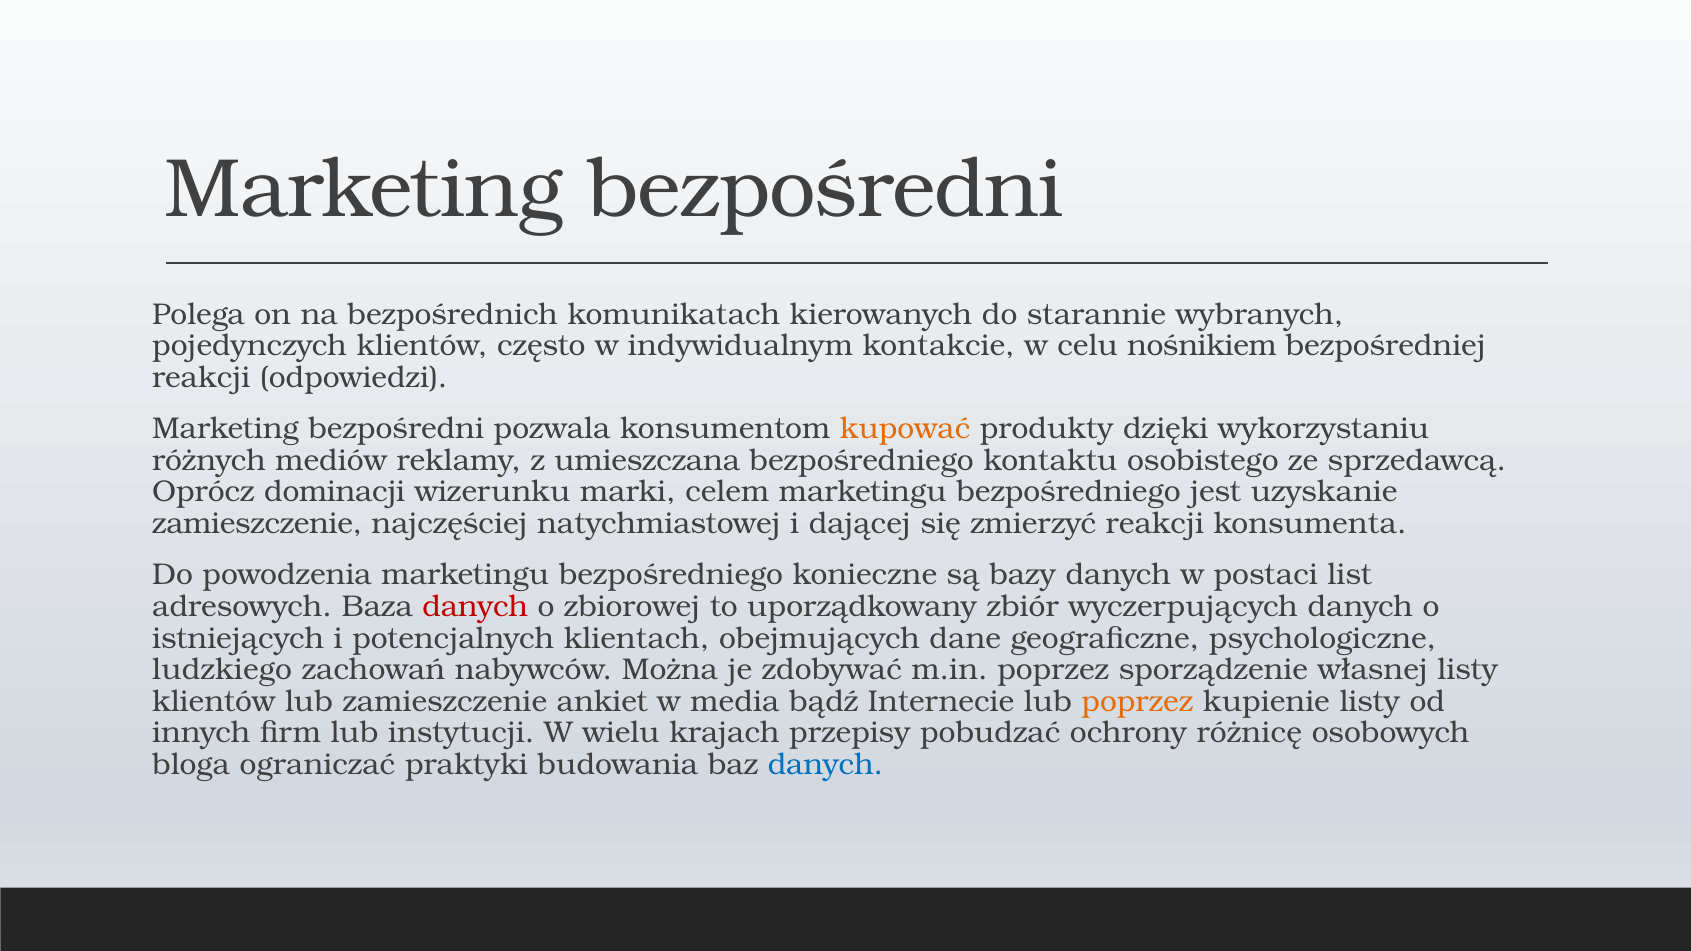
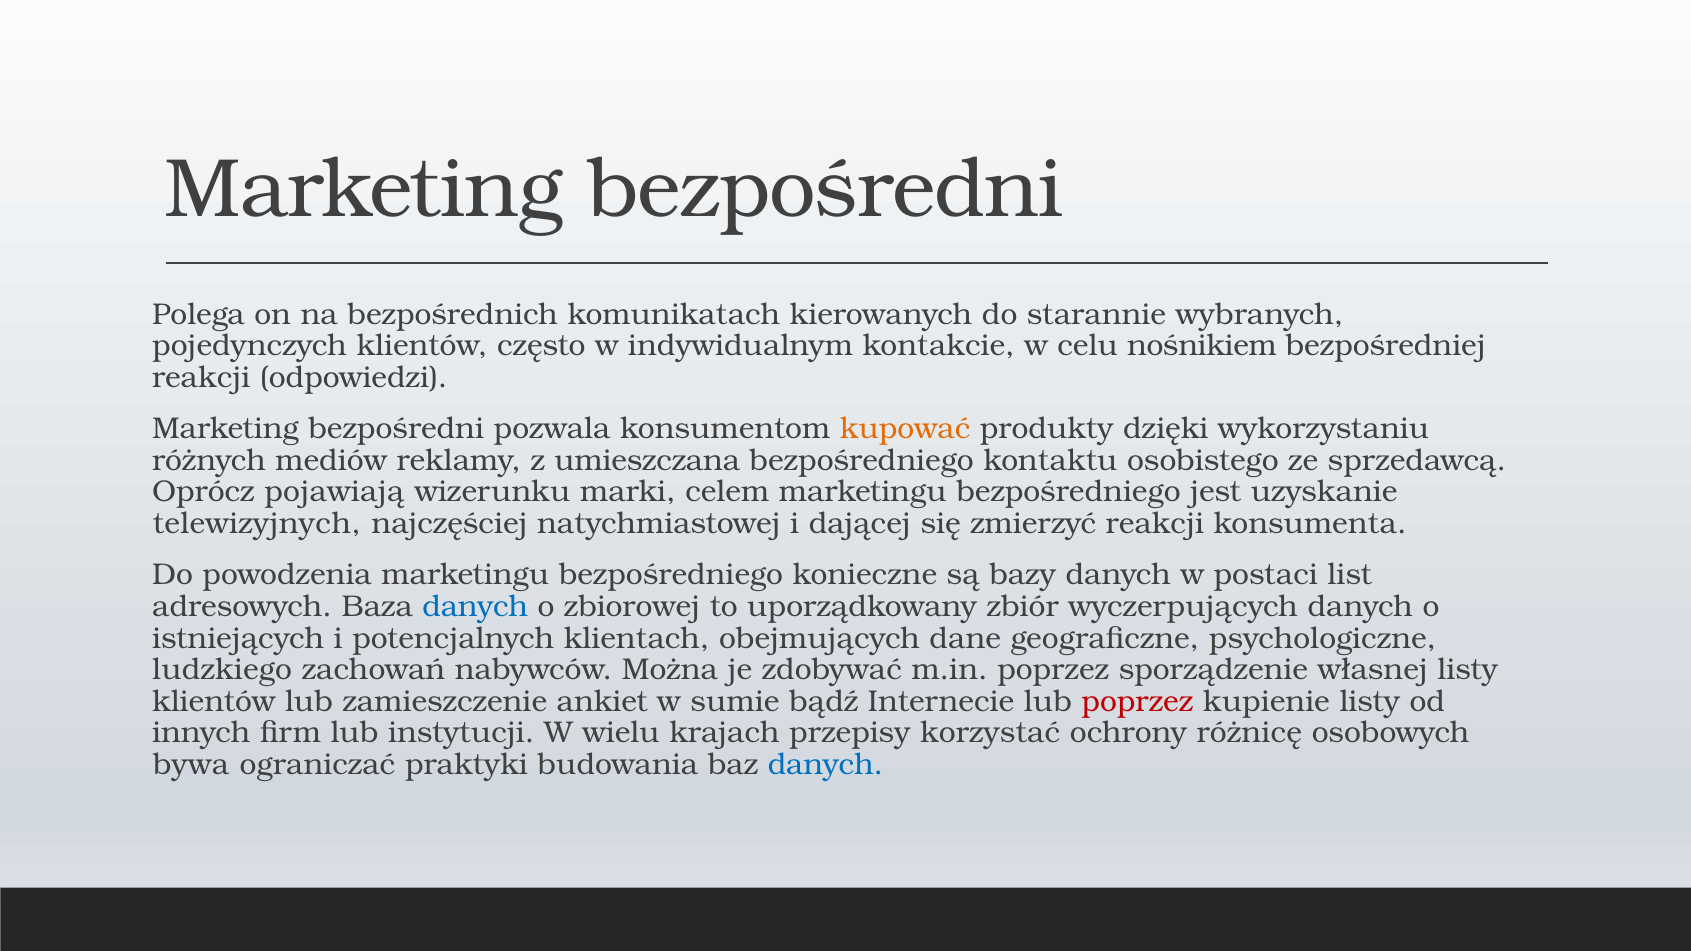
dominacji: dominacji -> pojawiają (334, 492)
zamieszczenie: zamieszczenie -> telewizyjnych (257, 524)
danych colour: red -> blue (475, 607)
media: media -> sumie (735, 701)
poprzez colour: orange -> red (1137, 701)
pobudzać: pobudzać -> korzystać (990, 733)
bloga: bloga -> bywa (191, 765)
